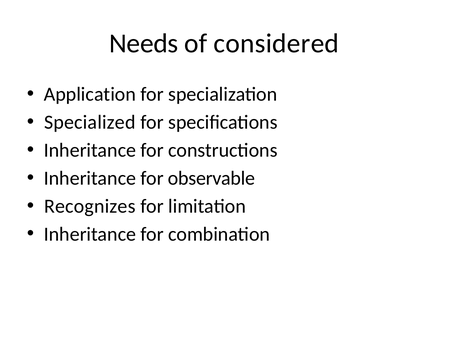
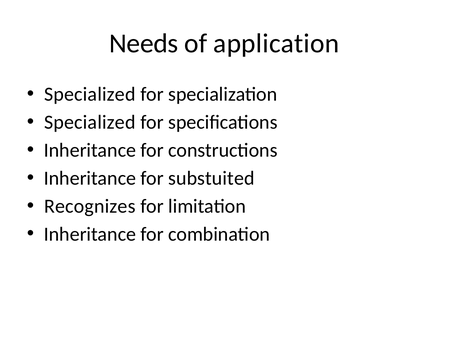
considered: considered -> application (276, 43)
Application: Application -> Specialized (90, 94)
observable: observable -> substuited (211, 178)
